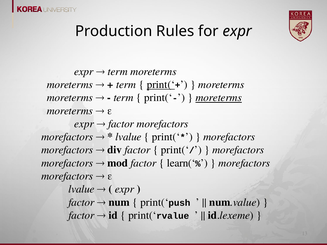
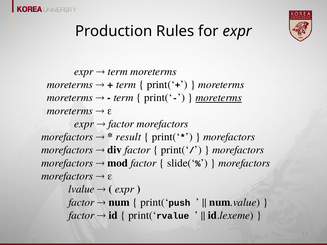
print(‘ underline: present -> none (161, 85)
lvalue: lvalue -> result (128, 137)
learn(‘: learn(‘ -> slide(‘ (181, 163)
